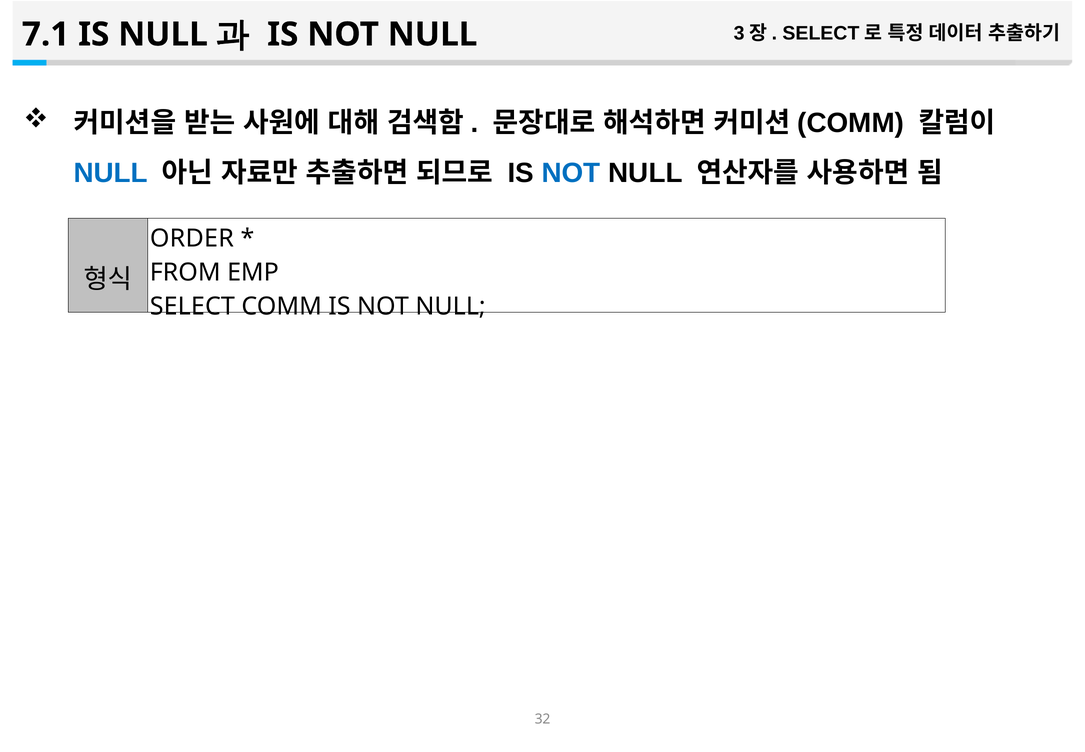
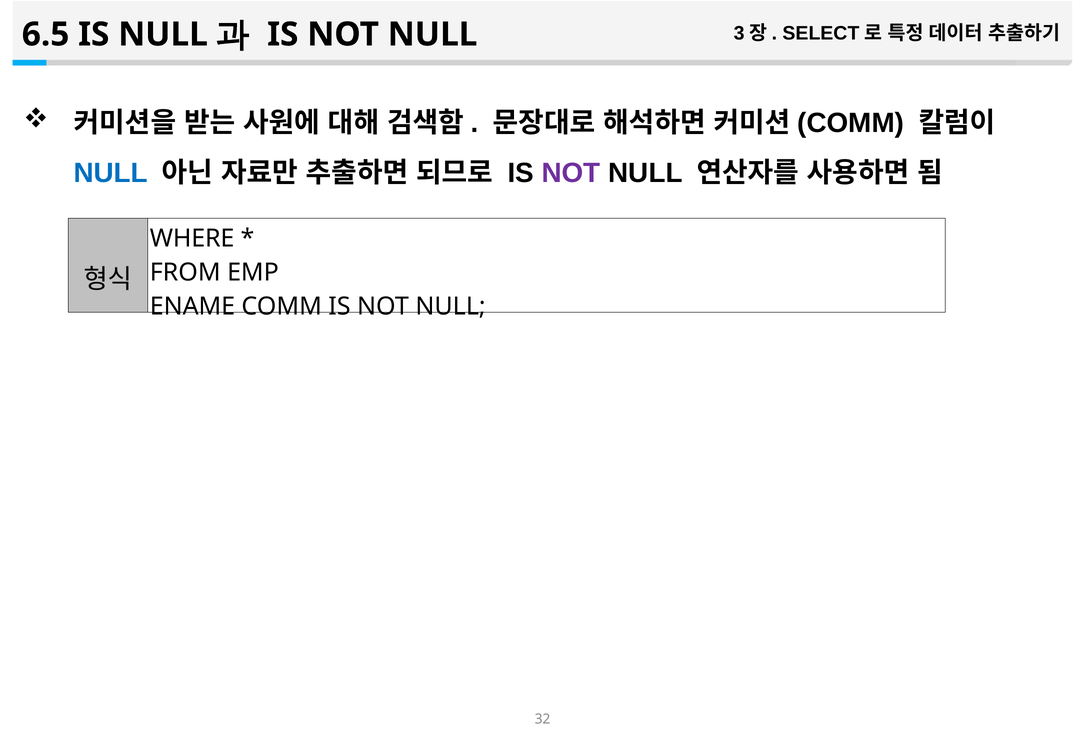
7.1: 7.1 -> 6.5 (46, 34)
NOT colour: blue -> purple (571, 173)
ORDER: ORDER -> WHERE (192, 238)
SELECT: SELECT -> ENAME (192, 307)
